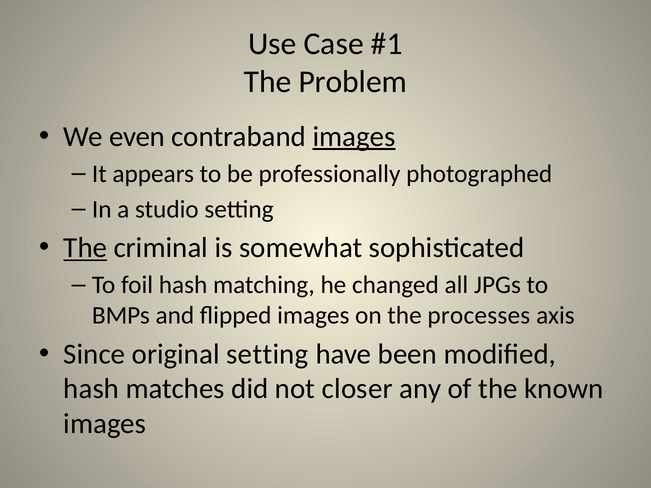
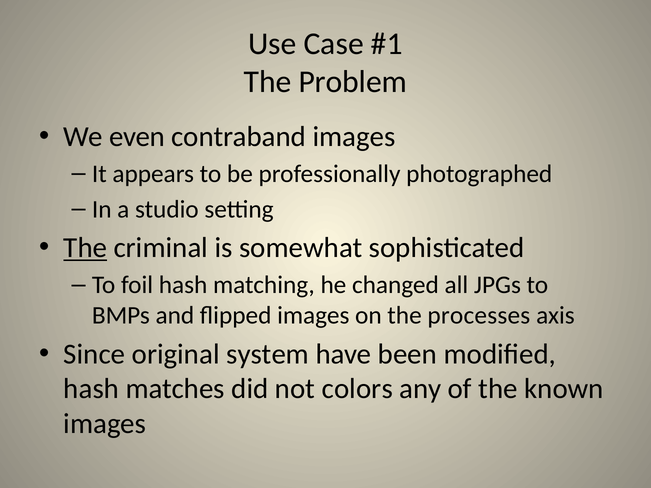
images underline: present -> none (354, 137)
original setting: setting -> system (268, 354)
closer: closer -> colors (357, 389)
